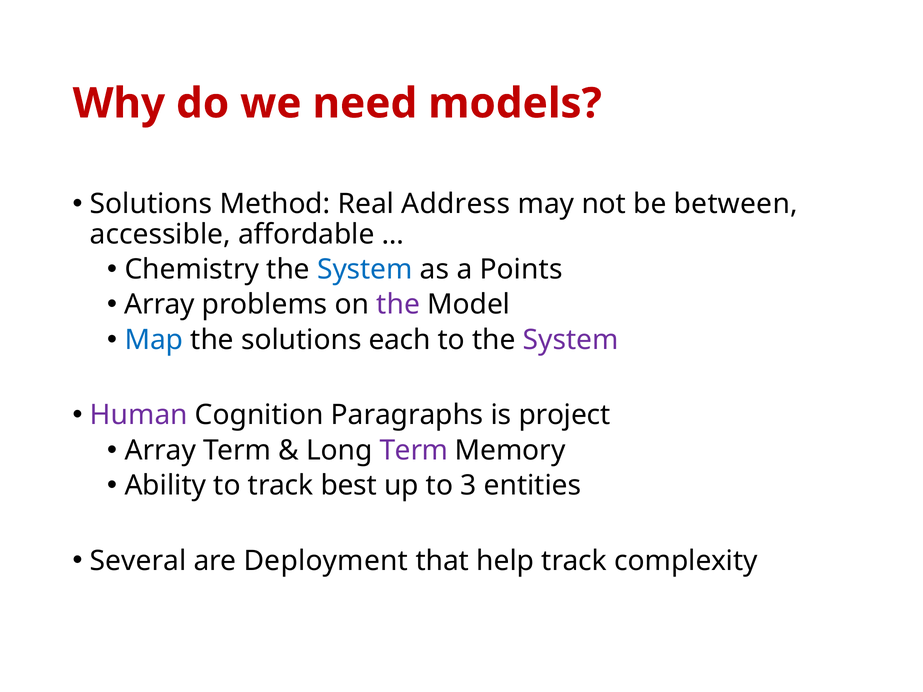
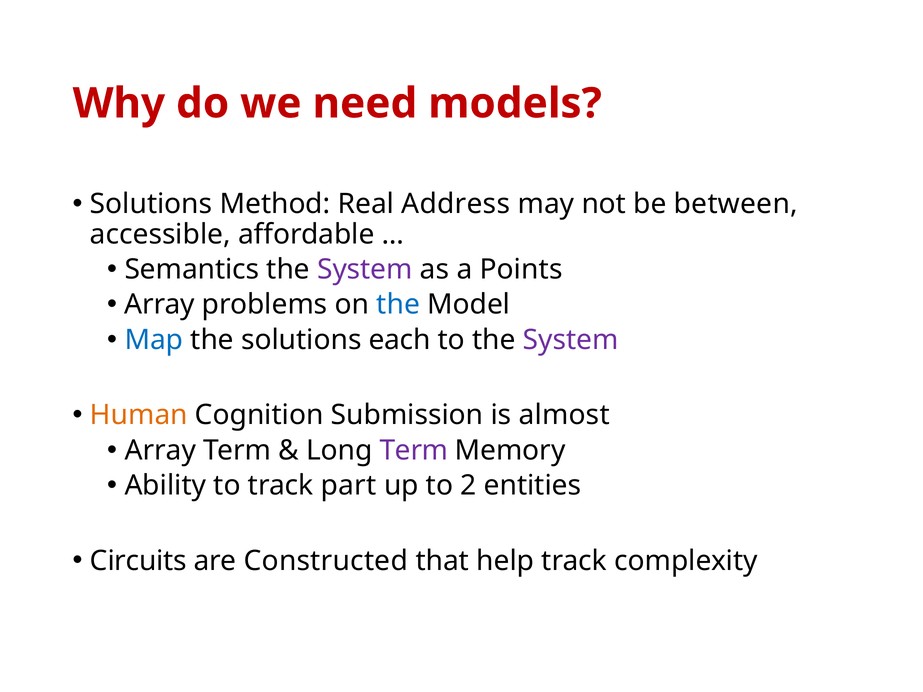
Chemistry: Chemistry -> Semantics (192, 270)
System colour: blue -> purple (365, 270)
the colour: purple -> blue (398, 305)
Human colour: purple -> orange (139, 415)
Paragraphs: Paragraphs -> Submission (407, 415)
project: project -> almost (564, 415)
best: best -> part (349, 486)
3: 3 -> 2 (468, 486)
Several: Several -> Circuits (138, 561)
Deployment: Deployment -> Constructed (326, 561)
